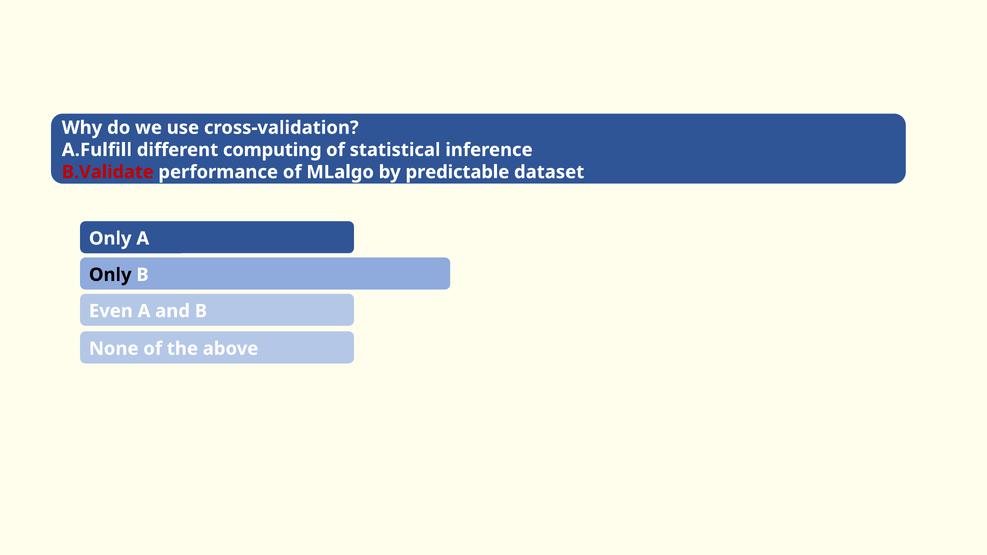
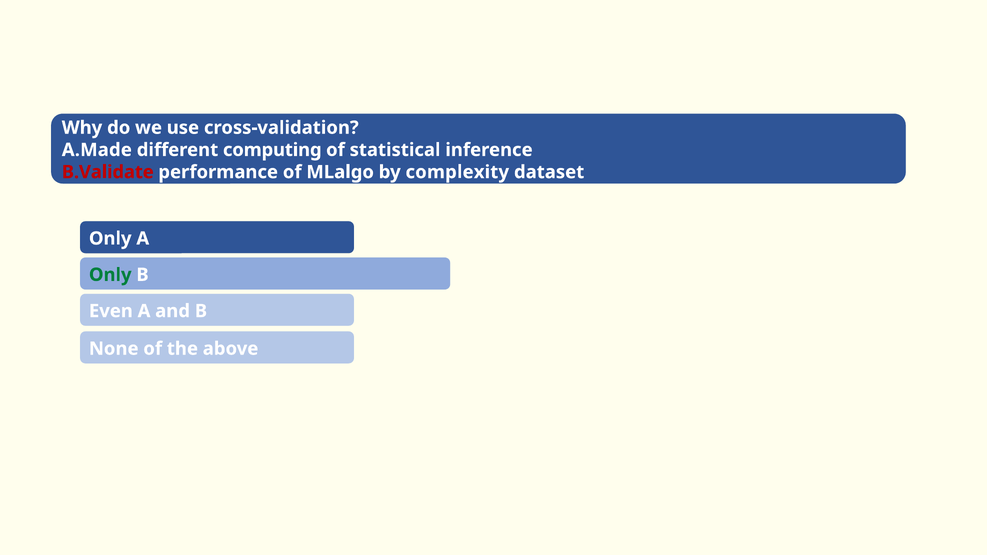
A.Fulfill: A.Fulfill -> A.Made (97, 150)
predictable: predictable -> complexity (457, 172)
Only colour: black -> green (110, 275)
